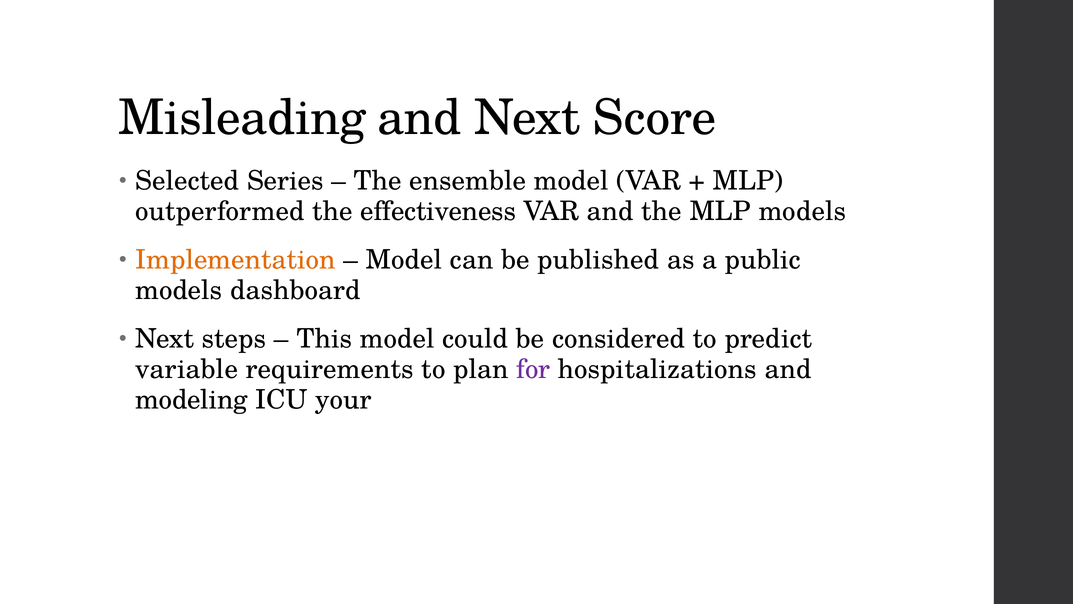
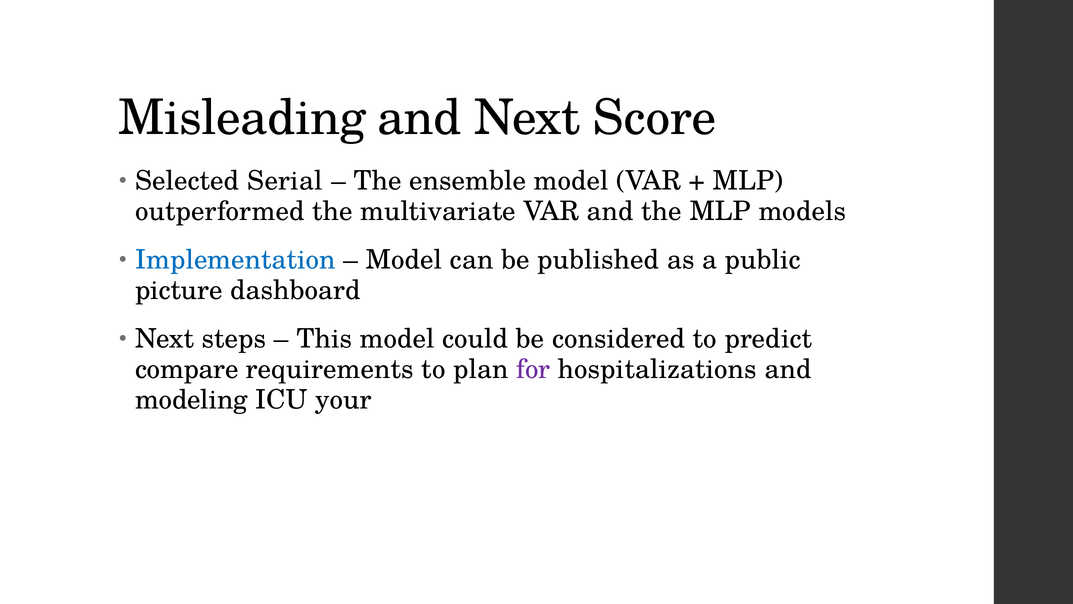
Series: Series -> Serial (285, 181)
effectiveness: effectiveness -> multivariate (438, 211)
Implementation colour: orange -> blue (235, 260)
models: models -> picture (179, 290)
variable: variable -> compare (187, 369)
